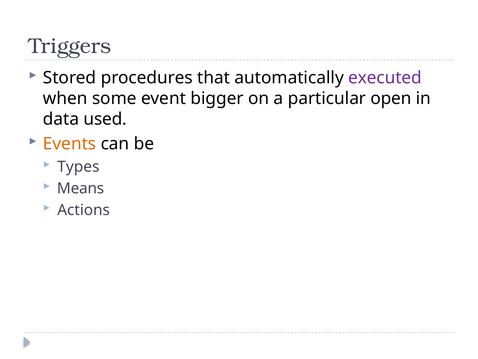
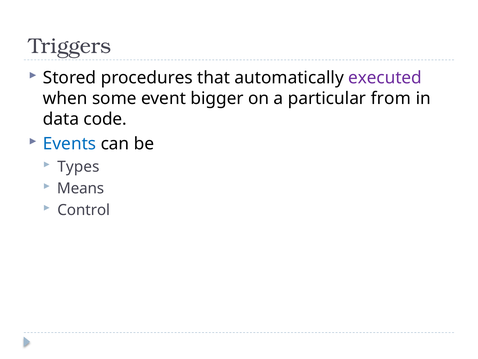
open: open -> from (391, 98)
used: used -> code (105, 119)
Events colour: orange -> blue (70, 144)
Actions: Actions -> Control (84, 210)
